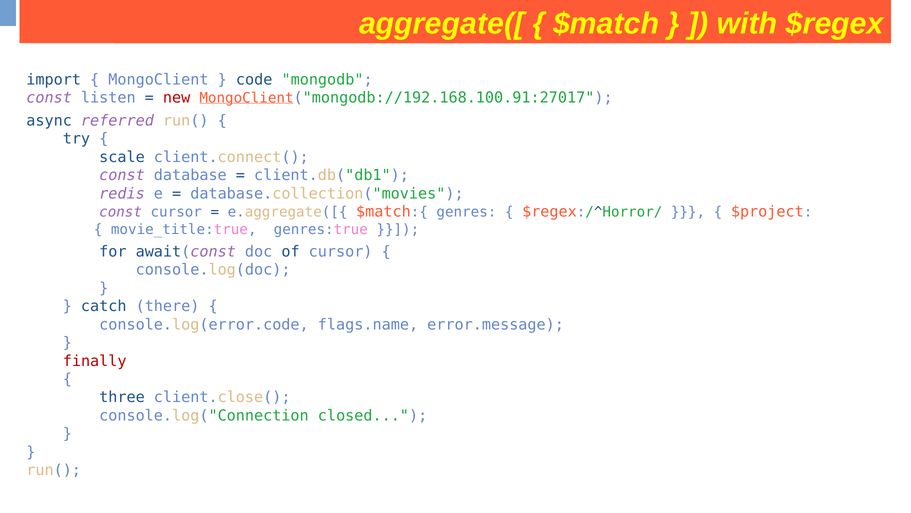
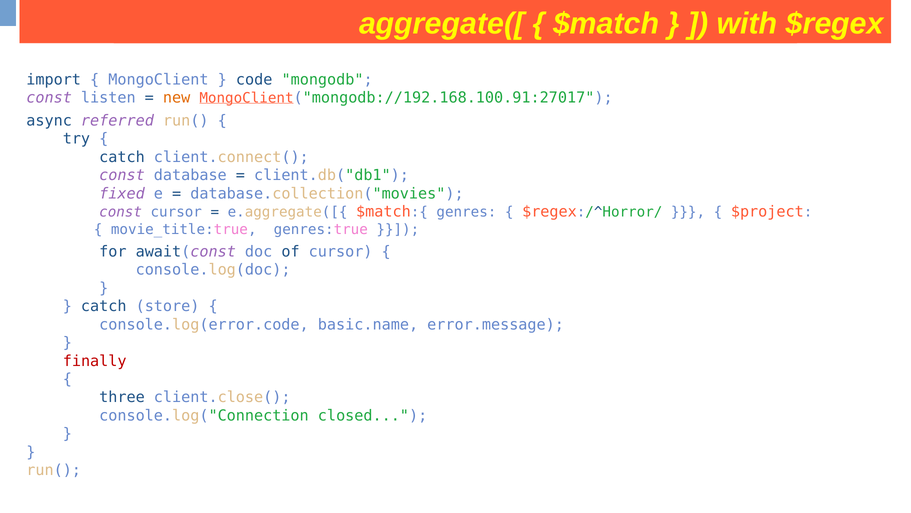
new colour: red -> orange (177, 98)
scale: scale -> catch (122, 157)
redis: redis -> fixed (122, 193)
there: there -> store (168, 306)
flags.name: flags.name -> basic.name (368, 324)
